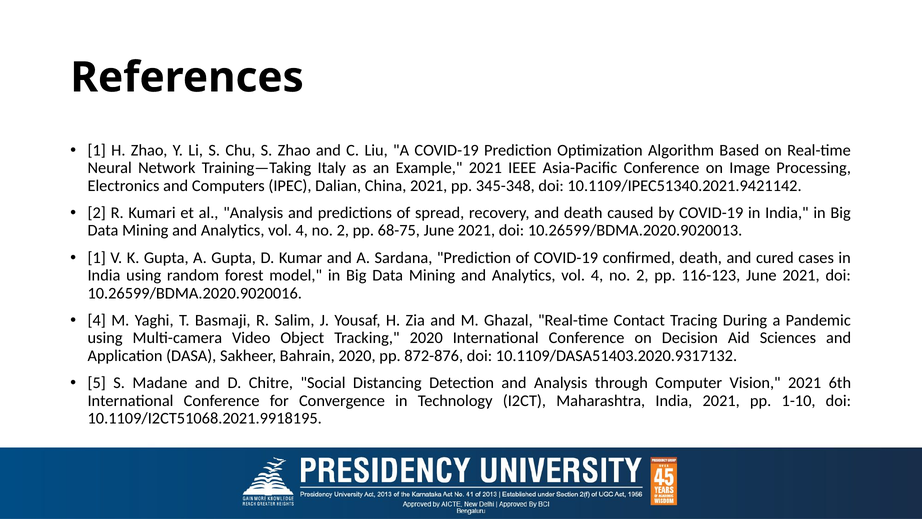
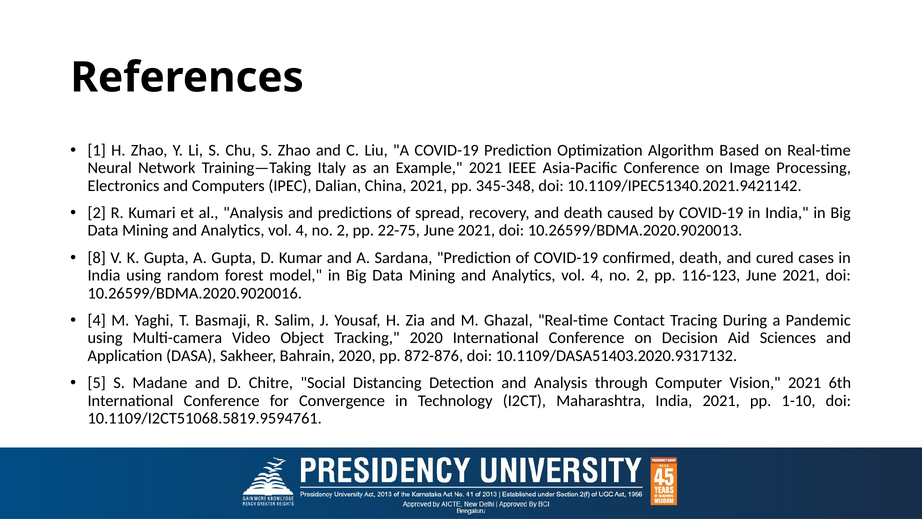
68-75: 68-75 -> 22-75 (399, 230)
1: 1 -> 8 (97, 258)
10.1109/I2CT51068.2021.9918195: 10.1109/I2CT51068.2021.9918195 -> 10.1109/I2CT51068.5819.9594761 (205, 418)
